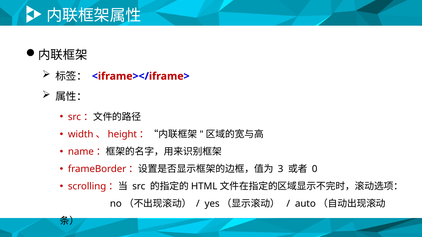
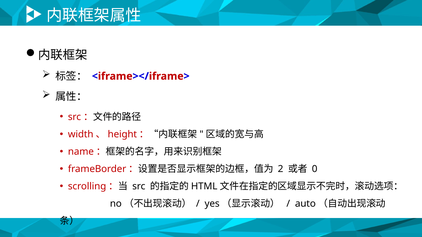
3: 3 -> 2 (281, 169)
